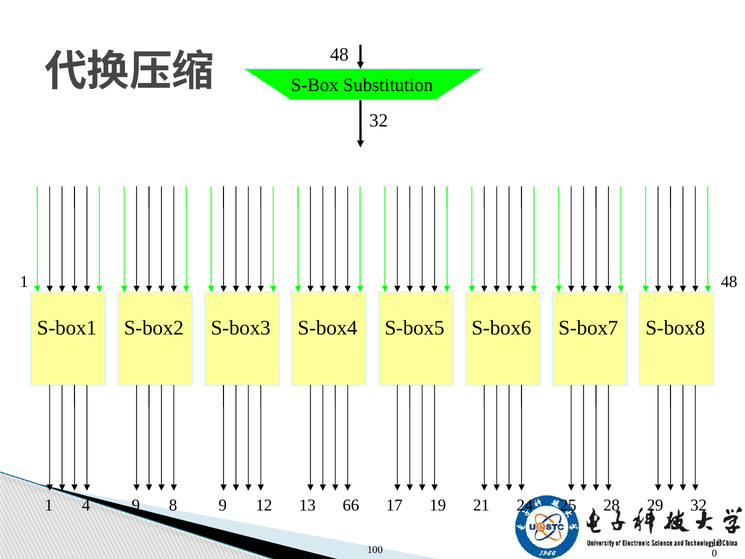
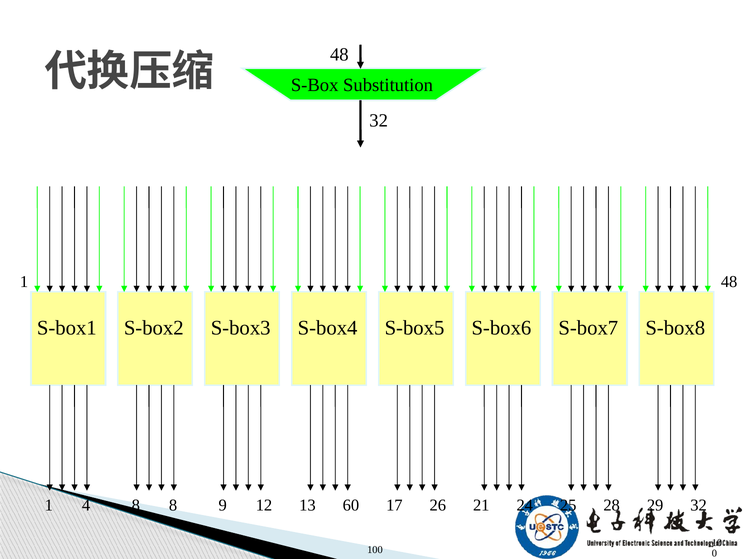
4 9: 9 -> 8 (136, 505)
66: 66 -> 60 (351, 505)
19: 19 -> 26 (438, 505)
